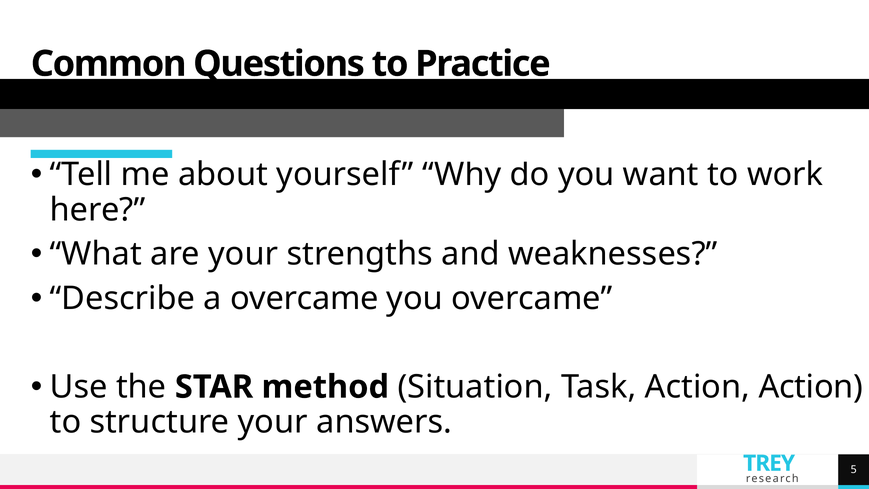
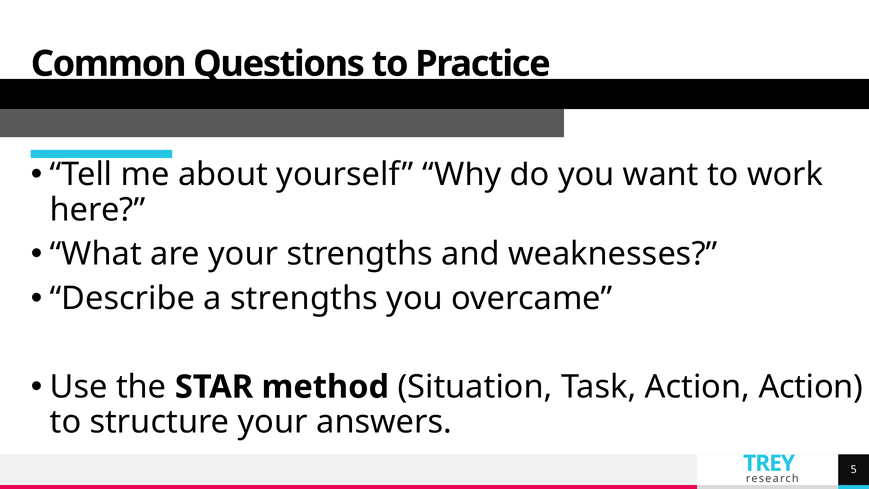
a overcame: overcame -> strengths (304, 298)
